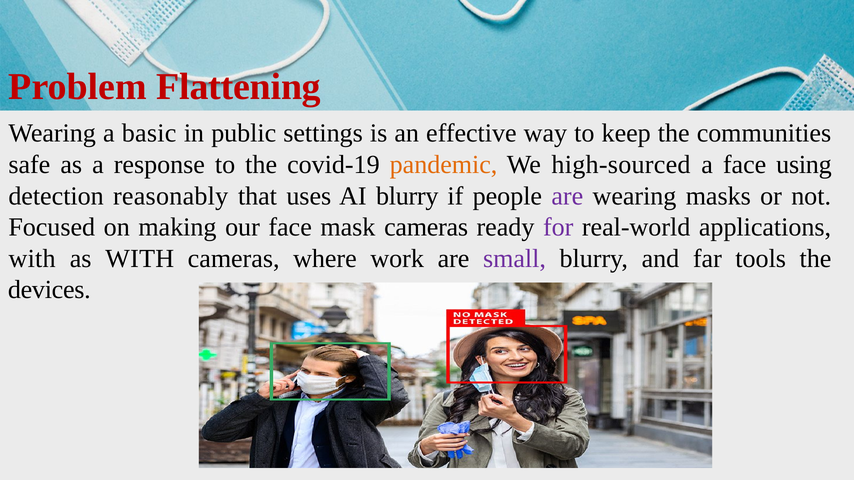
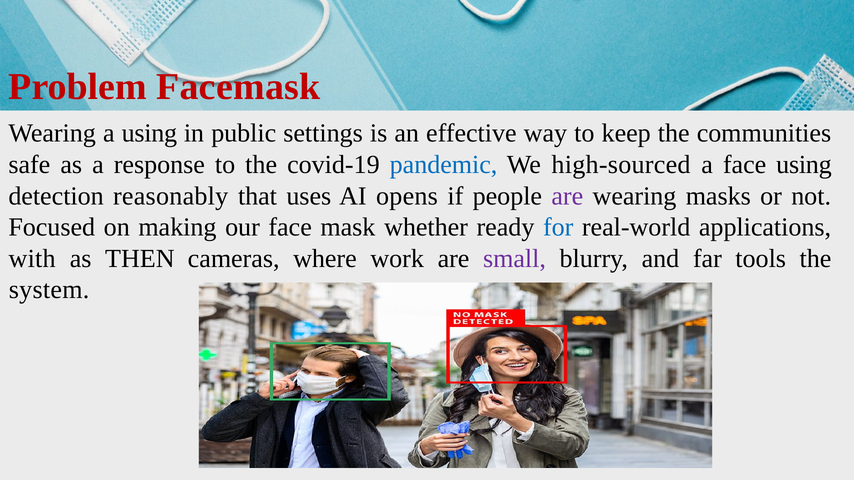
Flattening: Flattening -> Facemask (238, 87)
a basic: basic -> using (149, 133)
pandemic colour: orange -> blue (444, 165)
AI blurry: blurry -> opens (407, 196)
mask cameras: cameras -> whether (426, 227)
for colour: purple -> blue (558, 227)
as WITH: WITH -> THEN (140, 259)
devices: devices -> system (49, 290)
